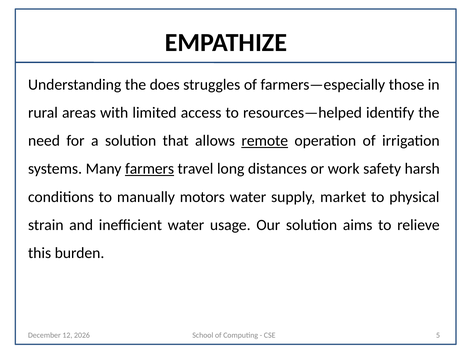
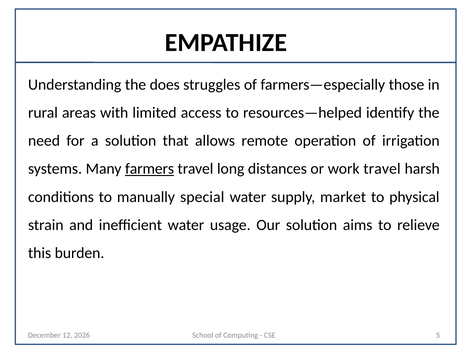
remote underline: present -> none (265, 141)
work safety: safety -> travel (382, 169)
motors: motors -> special (202, 197)
